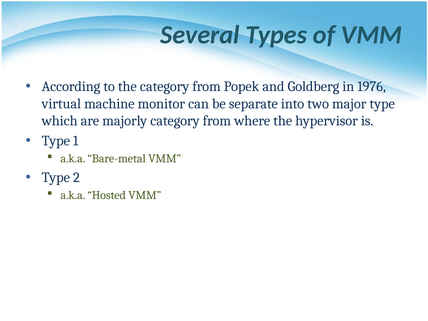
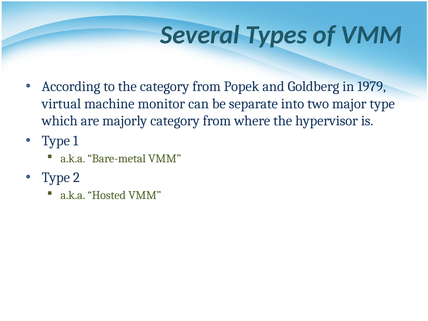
1976: 1976 -> 1979 (372, 87)
